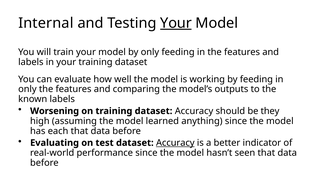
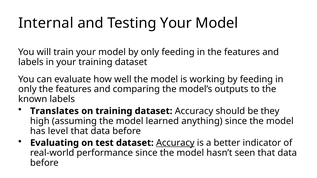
Your underline: present -> none (176, 23)
Worsening: Worsening -> Translates (54, 111)
each: each -> level (58, 131)
